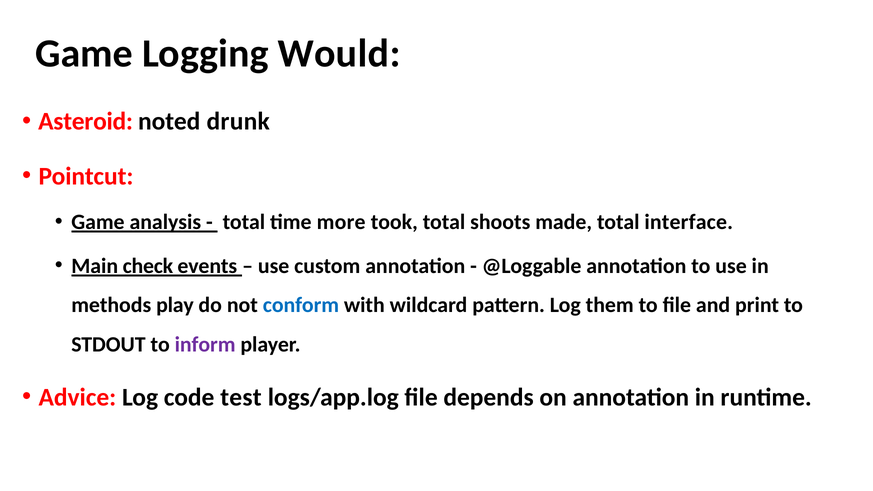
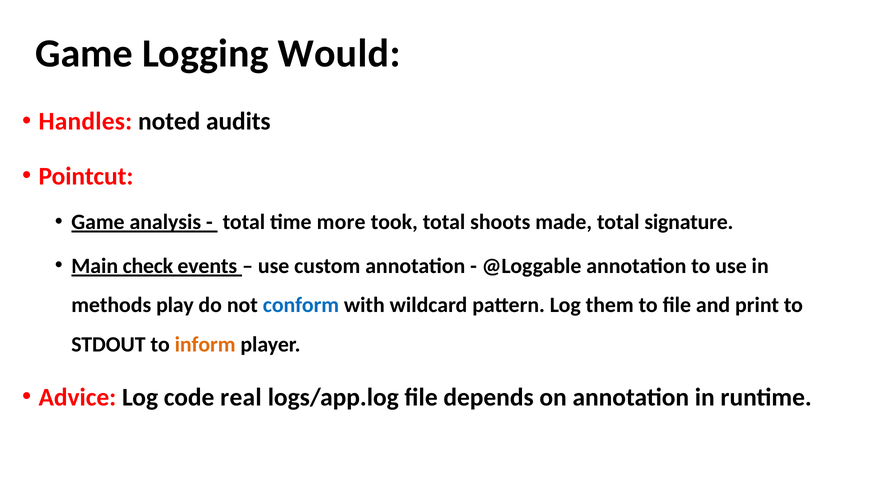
Asteroid: Asteroid -> Handles (85, 122)
drunk: drunk -> audits (238, 122)
interface: interface -> signature (689, 222)
inform colour: purple -> orange (205, 345)
test: test -> real (241, 397)
